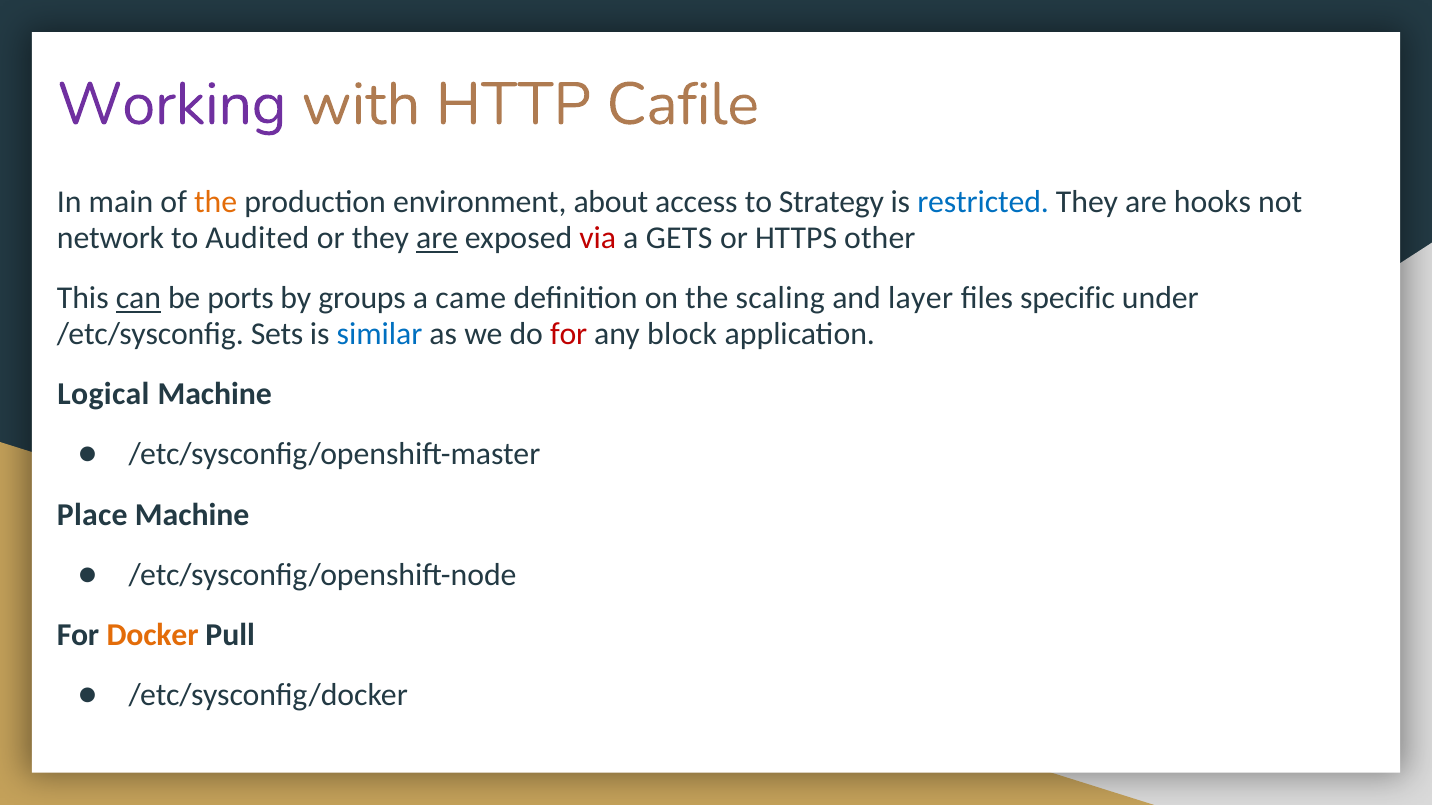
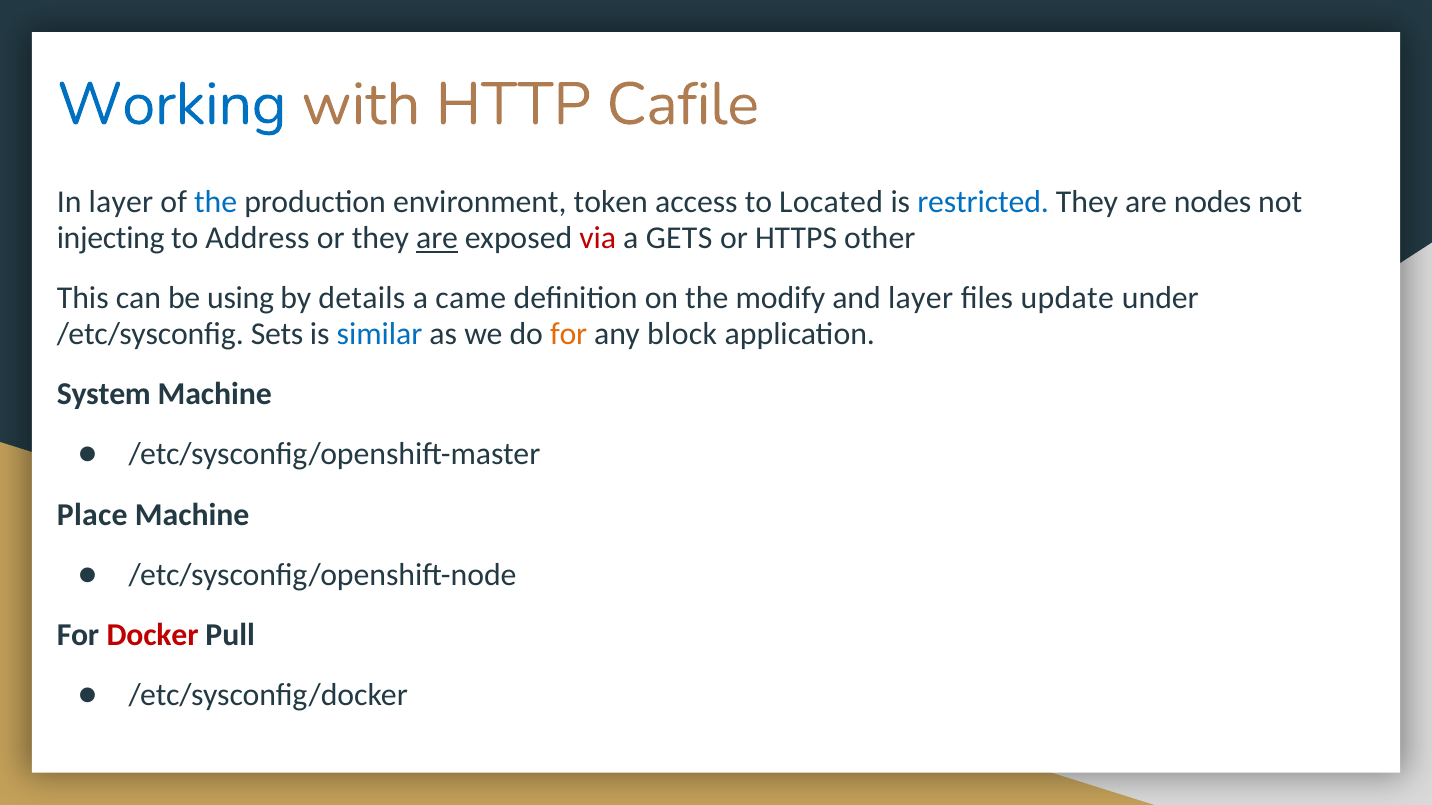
Working colour: purple -> blue (172, 104)
In main: main -> layer (121, 202)
the colour: orange -> blue (216, 202)
about: about -> token (611, 202)
Strategy: Strategy -> Located (831, 202)
hooks: hooks -> nodes (1213, 202)
network: network -> injecting (111, 238)
Audited: Audited -> Address (258, 238)
can underline: present -> none (138, 298)
ports: ports -> using (241, 298)
groups: groups -> details (362, 298)
scaling: scaling -> modify (780, 298)
specific: specific -> update (1067, 298)
for colour: red -> orange (569, 335)
Logical: Logical -> System (104, 395)
Docker colour: orange -> red (153, 635)
